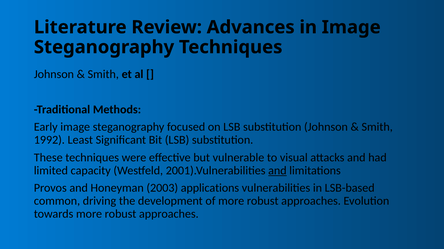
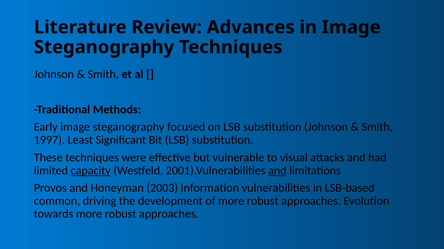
1992: 1992 -> 1997 (49, 140)
capacity underline: none -> present (91, 171)
applications: applications -> information (210, 189)
